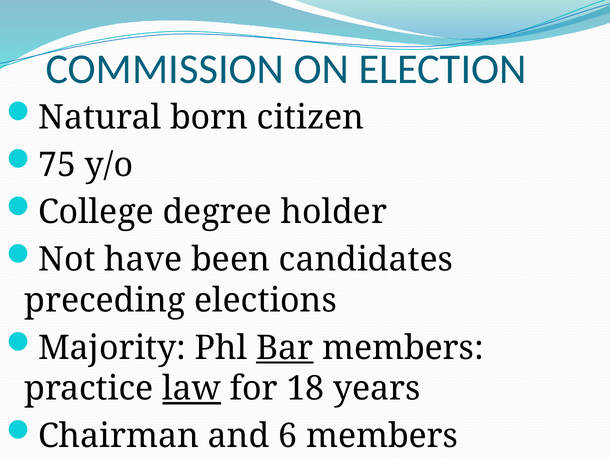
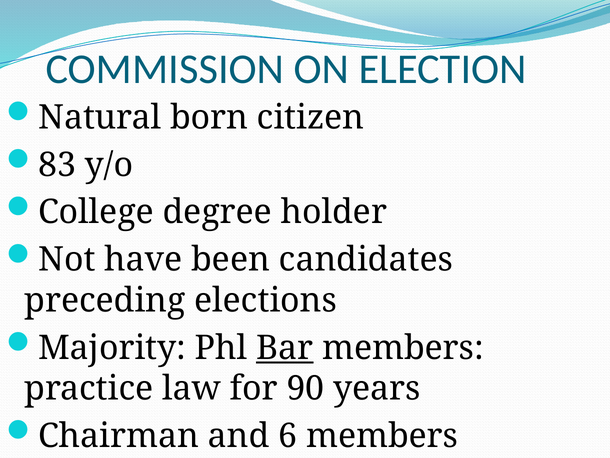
75: 75 -> 83 (57, 165)
law underline: present -> none (192, 388)
18: 18 -> 90 (305, 388)
